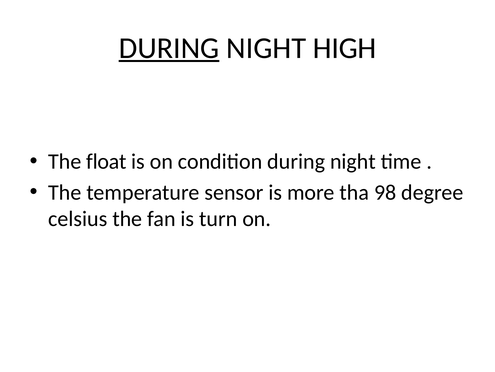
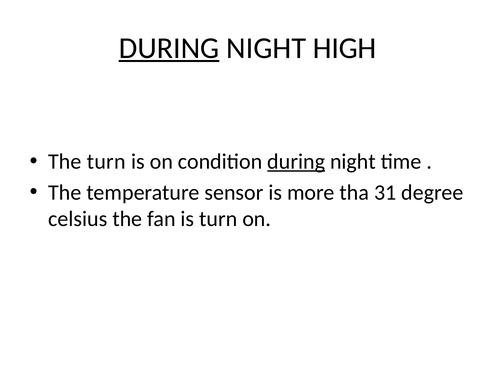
The float: float -> turn (106, 161)
during underline: none -> present (296, 161)
98: 98 -> 31 (385, 192)
